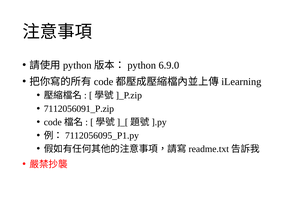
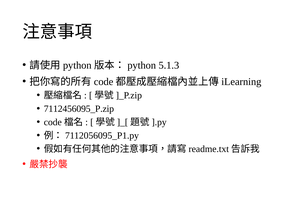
6.9.0: 6.9.0 -> 5.1.3 (169, 65)
7112056091_P.zip: 7112056091_P.zip -> 7112456095_P.zip (79, 109)
